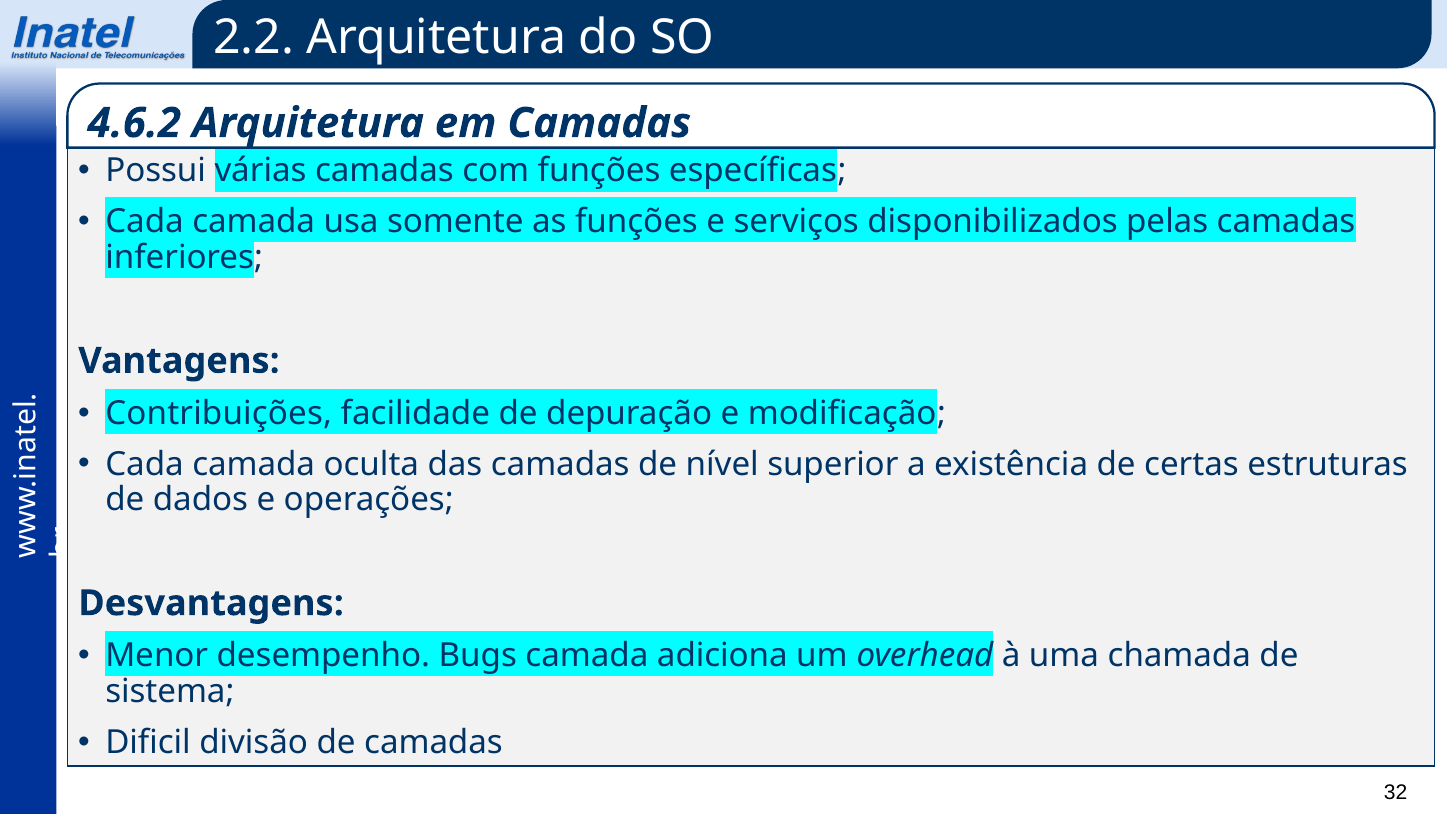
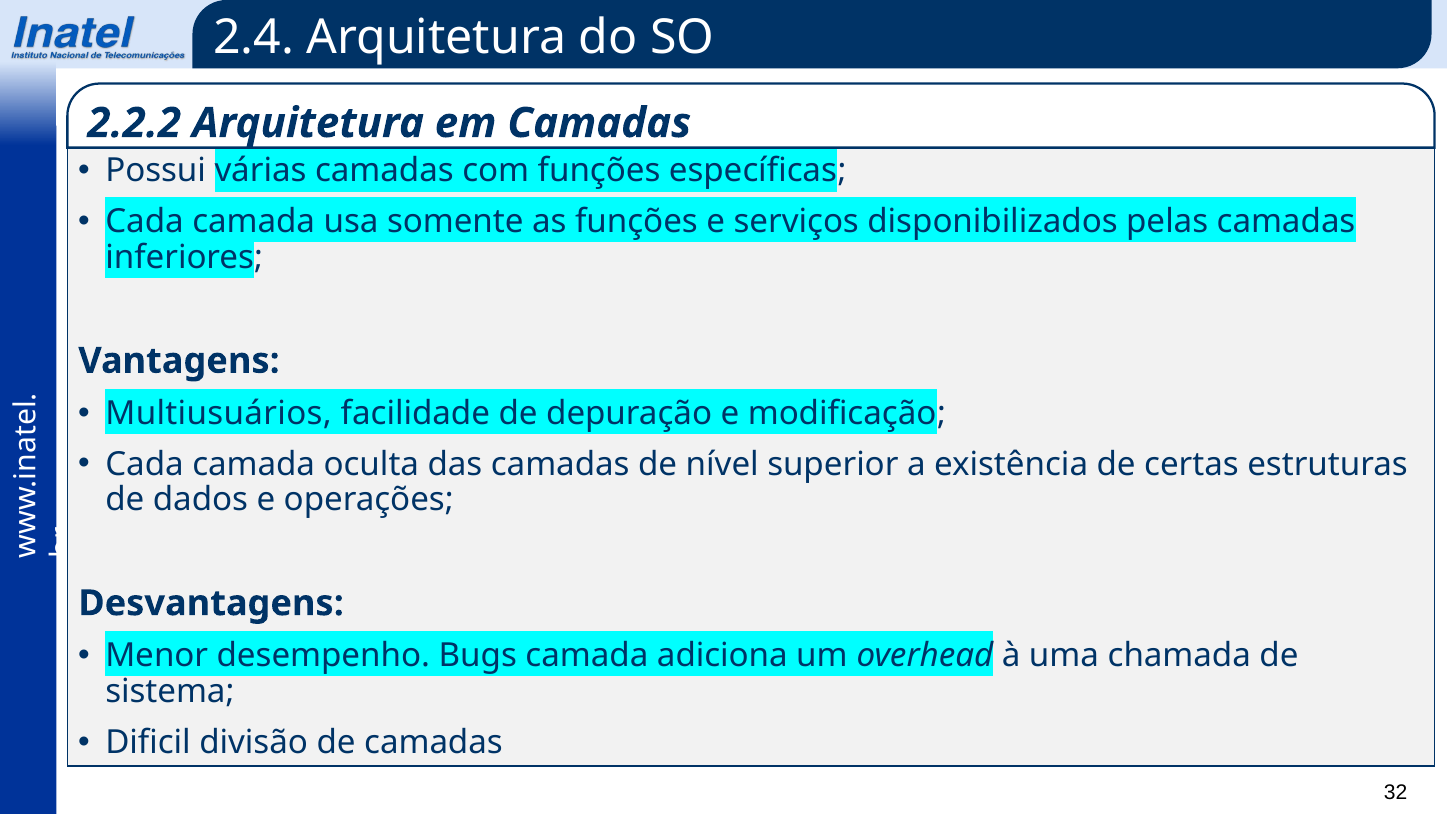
2.2: 2.2 -> 2.4 (254, 37)
4.6.2: 4.6.2 -> 2.2.2 (134, 123)
Contribuições: Contribuições -> Multiusuários (219, 413)
